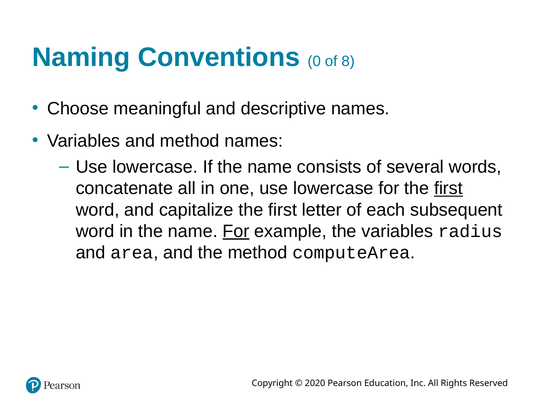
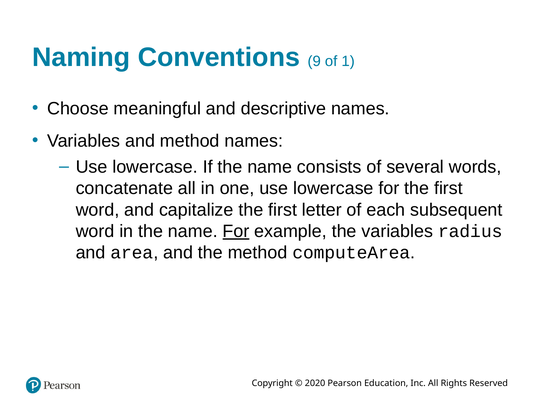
0: 0 -> 9 (314, 61)
8: 8 -> 1 (348, 61)
first underline: present -> none (448, 188)
